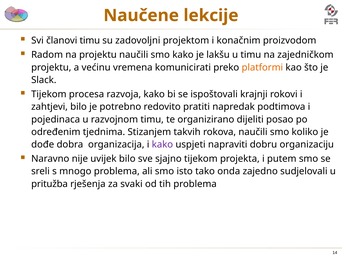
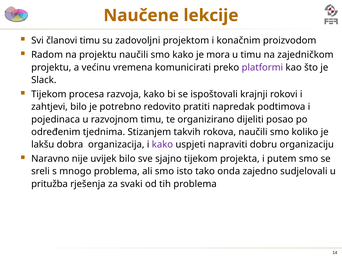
lakšu: lakšu -> mora (218, 55)
platformi colour: orange -> purple (262, 68)
dođe: dođe -> lakšu (43, 145)
